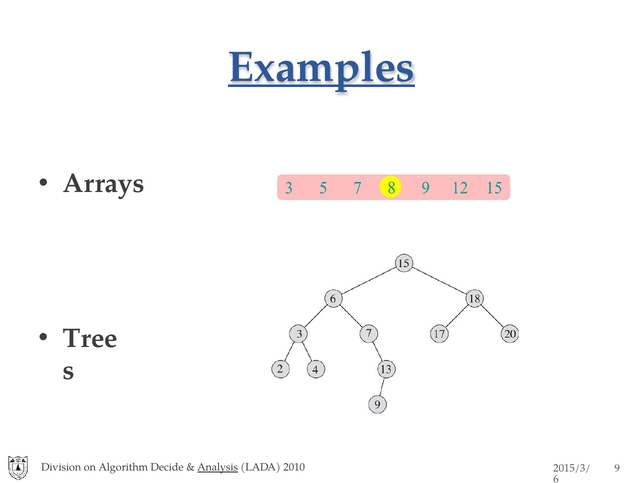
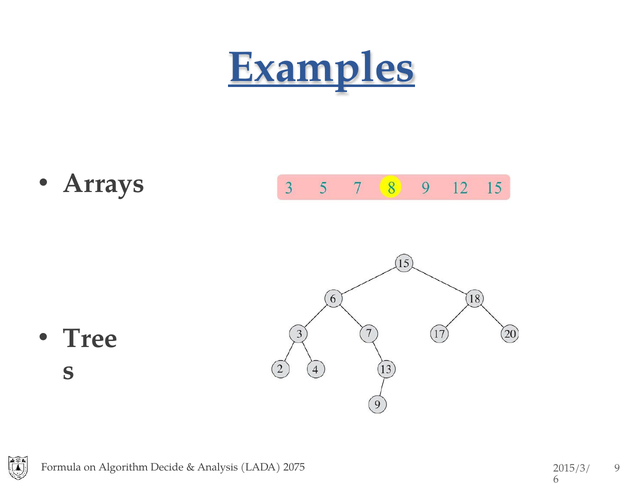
Division: Division -> Formula (61, 467)
Analysis underline: present -> none (218, 467)
2010: 2010 -> 2075 (294, 467)
